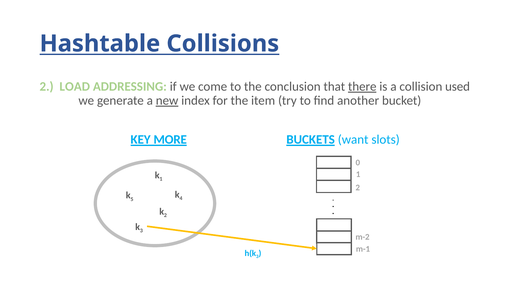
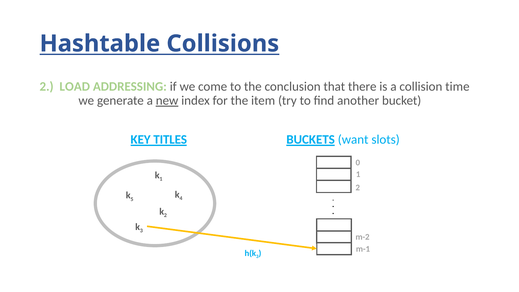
there underline: present -> none (362, 87)
used: used -> time (457, 87)
MORE: MORE -> TITLES (170, 140)
